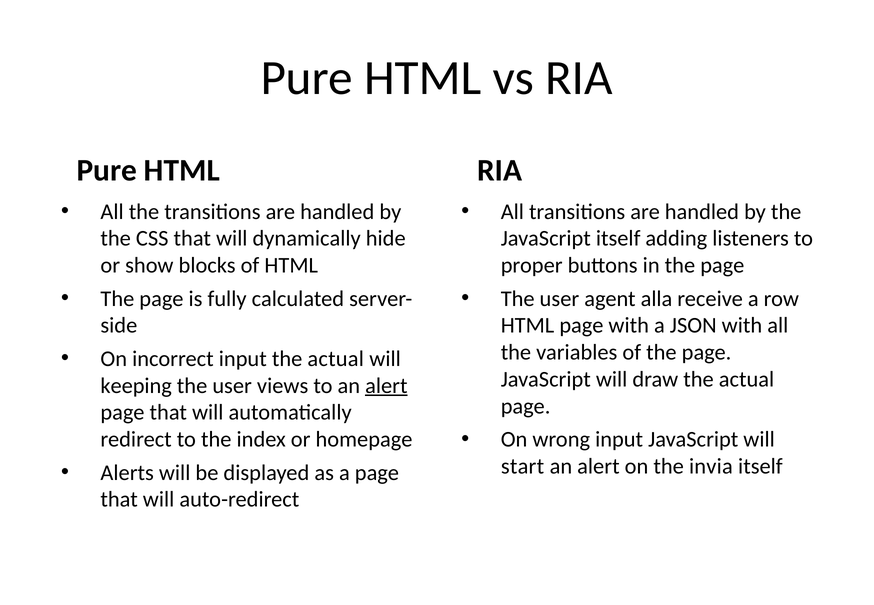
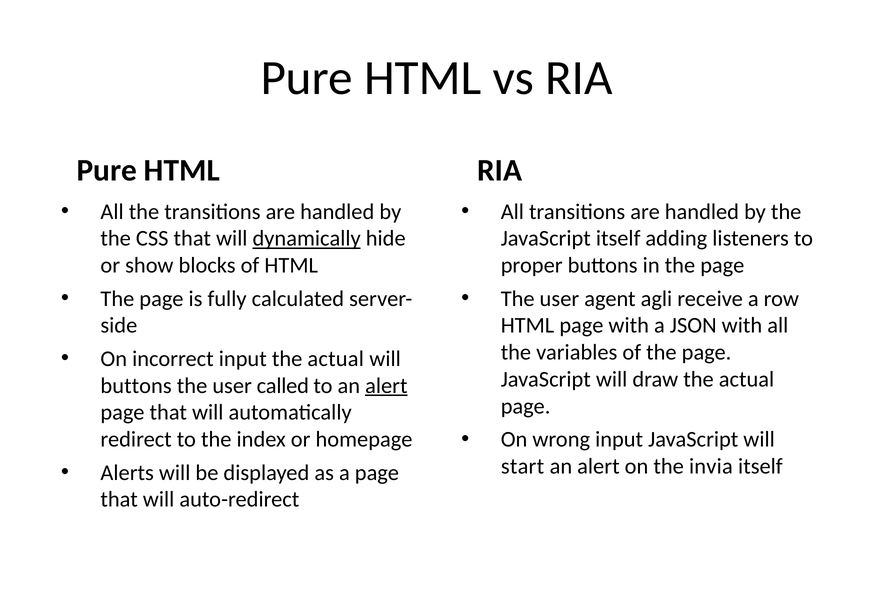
dynamically underline: none -> present (307, 239)
alla: alla -> agli (656, 299)
keeping: keeping -> buttons (136, 386)
views: views -> called (283, 386)
